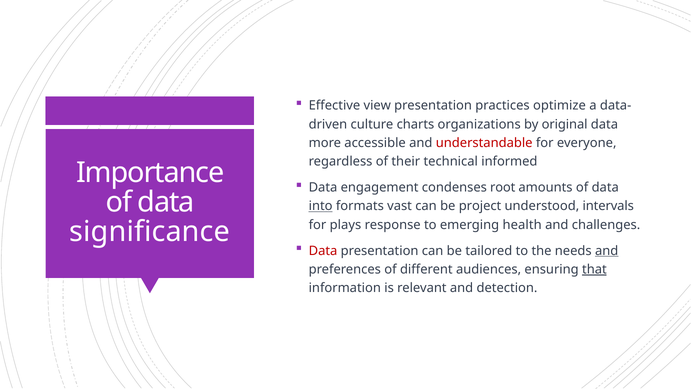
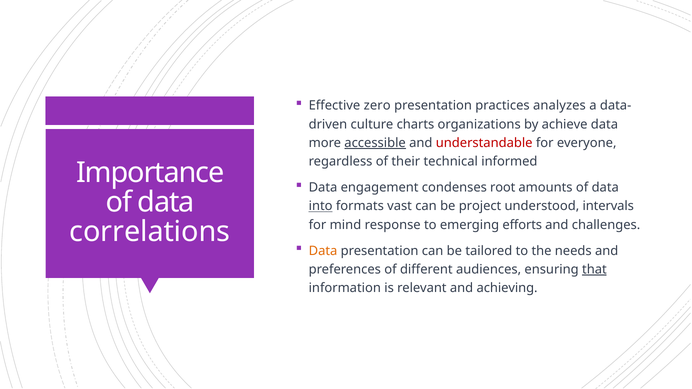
view: view -> zero (377, 106)
optimize: optimize -> analyzes (559, 106)
original: original -> achieve (565, 124)
accessible underline: none -> present (375, 143)
plays: plays -> mind (345, 225)
health: health -> efforts (522, 225)
significance: significance -> correlations (150, 232)
Data colour: red -> orange (323, 251)
and underline: present -> none (607, 251)
detection: detection -> achieving (507, 288)
